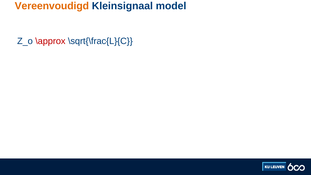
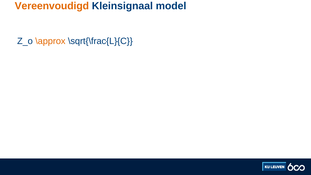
\approx colour: red -> orange (50, 41)
